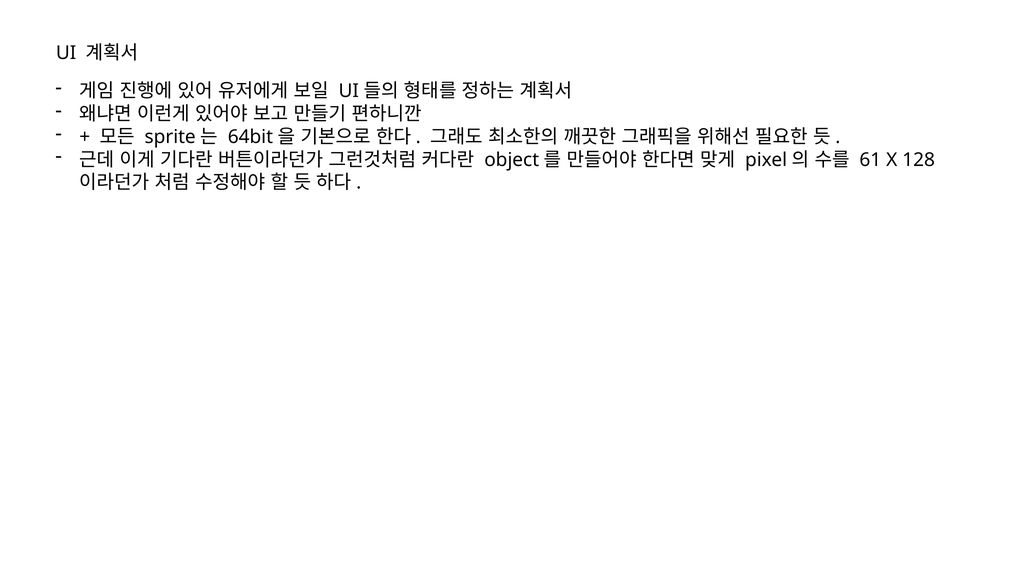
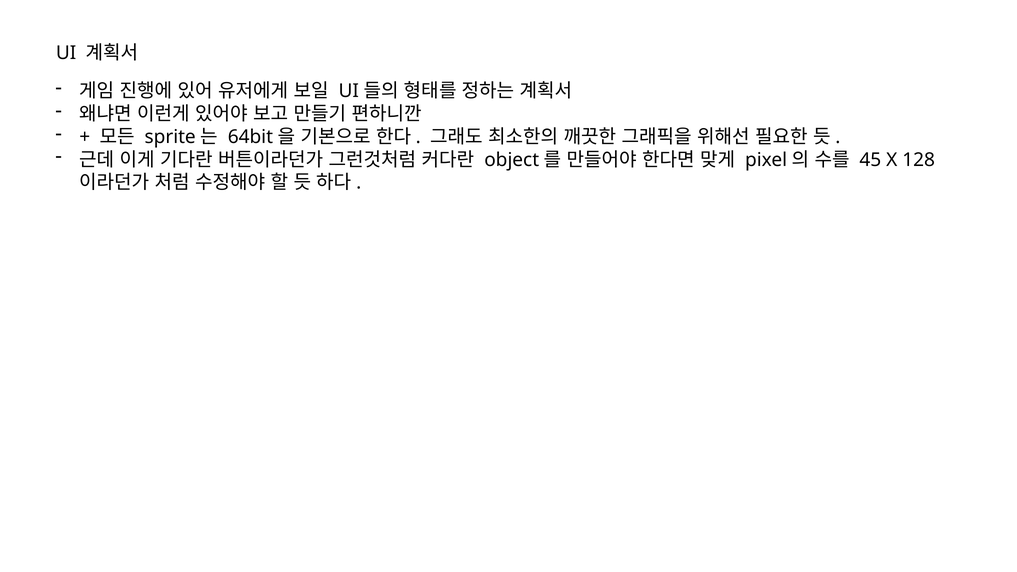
61: 61 -> 45 (870, 160)
